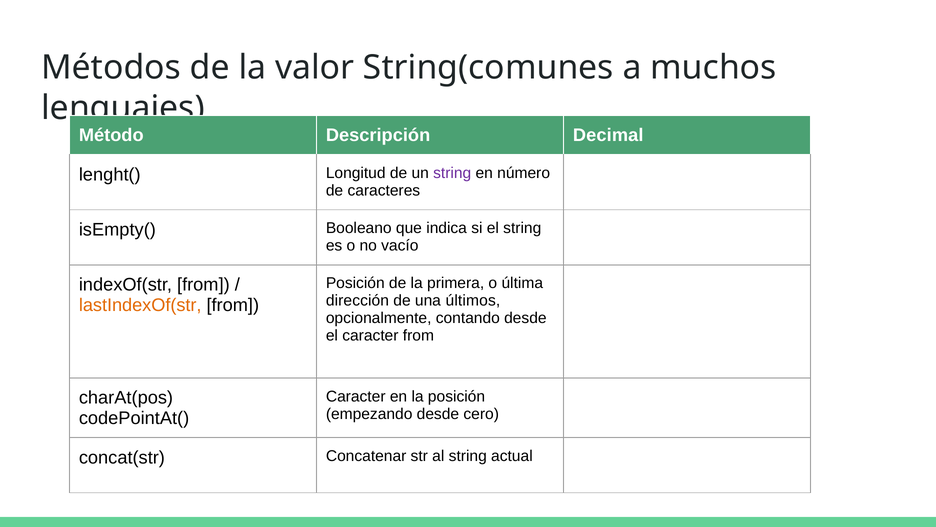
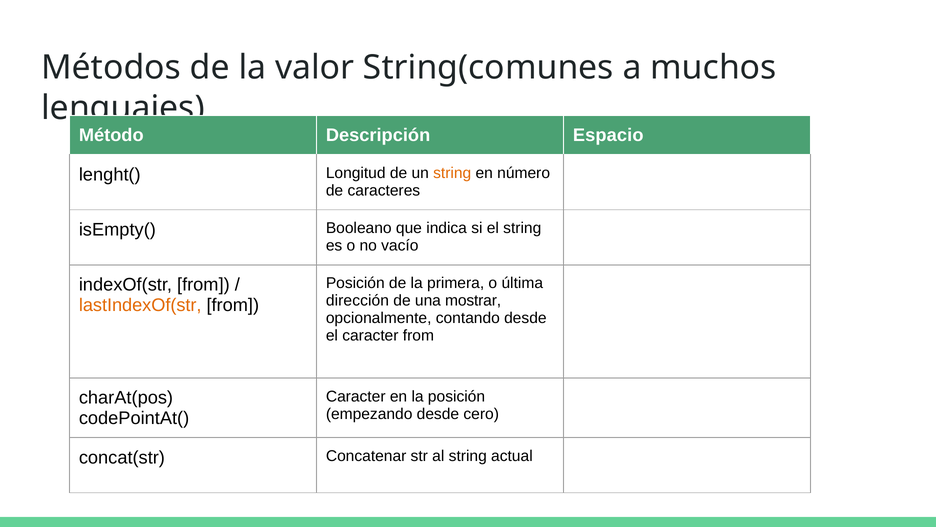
Decimal: Decimal -> Espacio (608, 135)
string colour: purple -> orange (452, 173)
últimos: últimos -> mostrar (473, 301)
